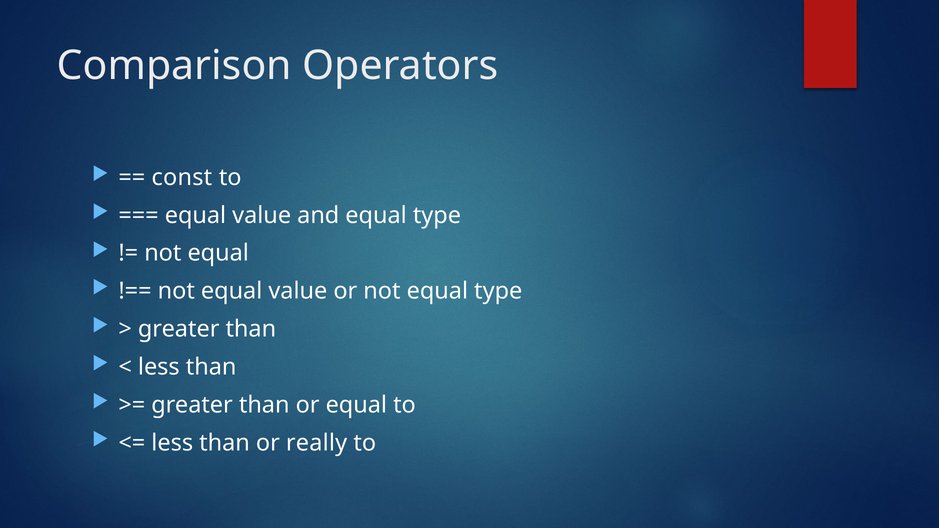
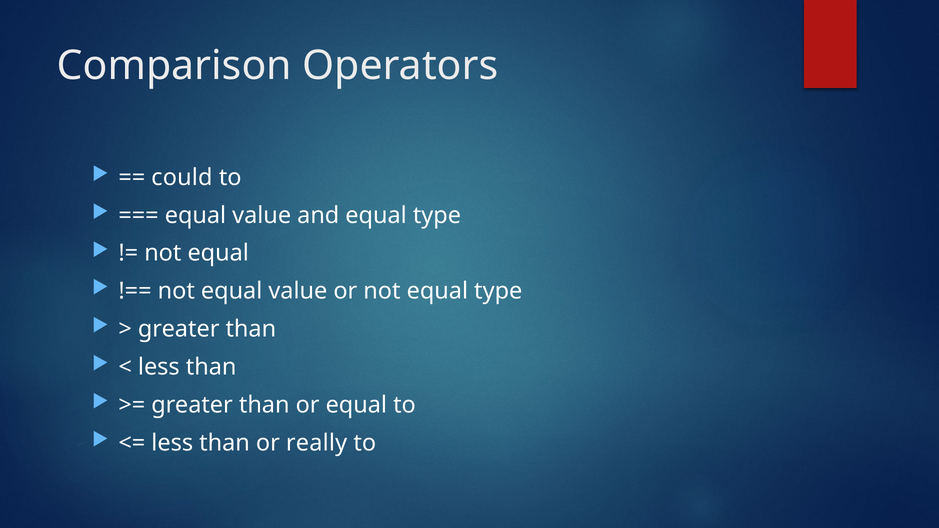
const: const -> could (182, 177)
